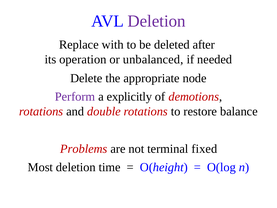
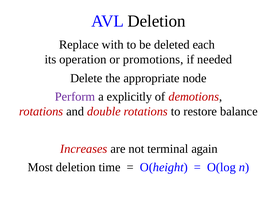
Deletion colour: purple -> black (157, 21)
after: after -> each (204, 45)
unbalanced: unbalanced -> promotions (153, 59)
Problems: Problems -> Increases (84, 149)
fixed: fixed -> again (204, 149)
